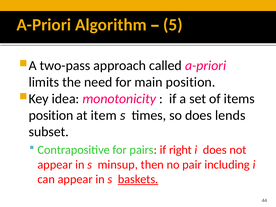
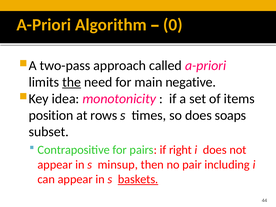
5: 5 -> 0 (173, 25)
the underline: none -> present (72, 82)
main position: position -> negative (191, 82)
item: item -> rows (104, 115)
lends: lends -> soaps (230, 115)
